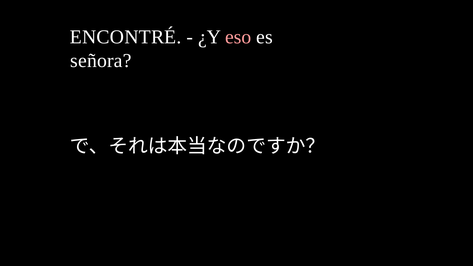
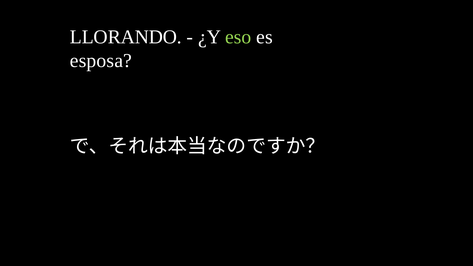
ENCONTRÉ: ENCONTRÉ -> LLORANDO (126, 37)
eso colour: pink -> light green (238, 37)
señora: señora -> esposa (101, 61)
